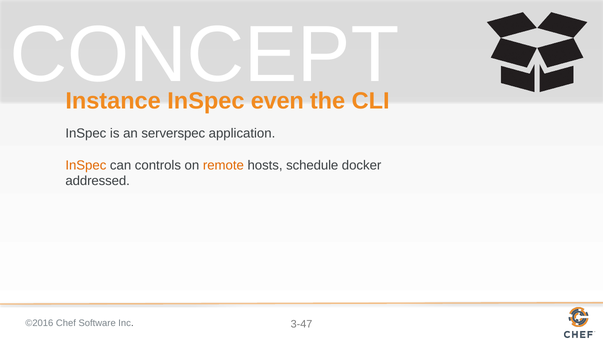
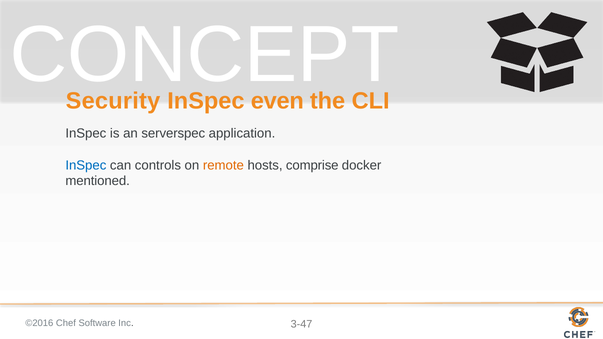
Instance: Instance -> Security (113, 101)
InSpec colour: orange -> blue (86, 165)
schedule: schedule -> comprise (312, 165)
addressed: addressed -> mentioned (98, 181)
